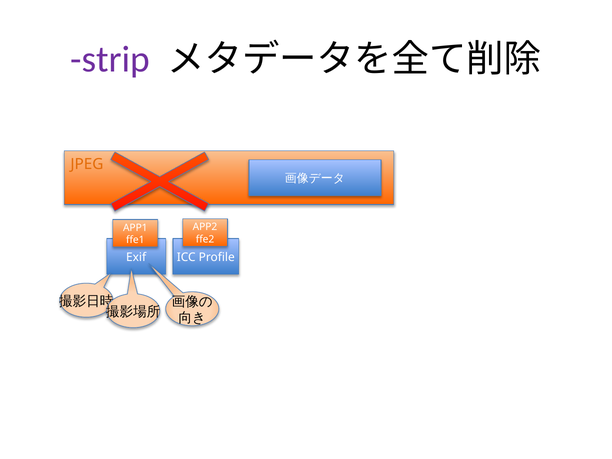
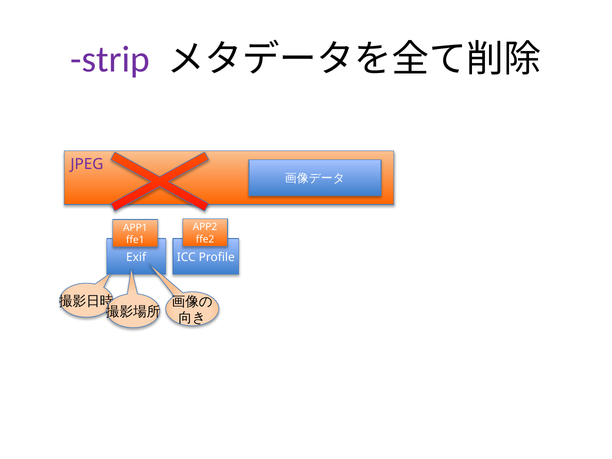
JPEG colour: orange -> purple (87, 164)
